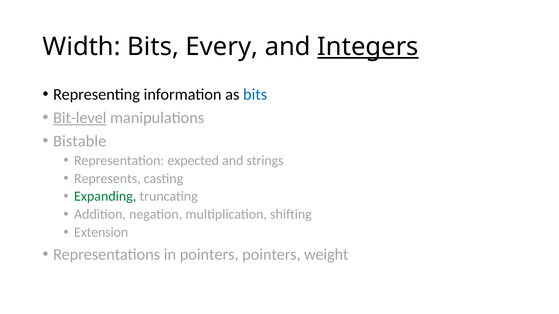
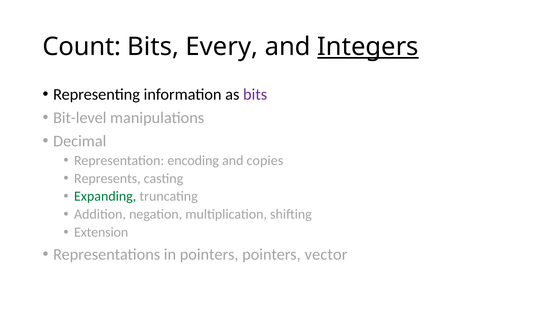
Width: Width -> Count (82, 47)
bits colour: blue -> purple (255, 95)
Bit-level underline: present -> none (80, 118)
Bistable: Bistable -> Decimal (80, 141)
expected: expected -> encoding (193, 161)
strings: strings -> copies (265, 161)
weight: weight -> vector (326, 255)
